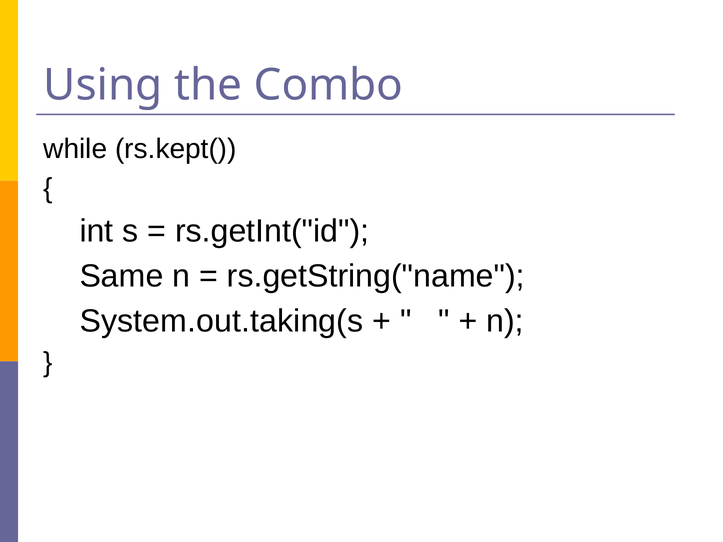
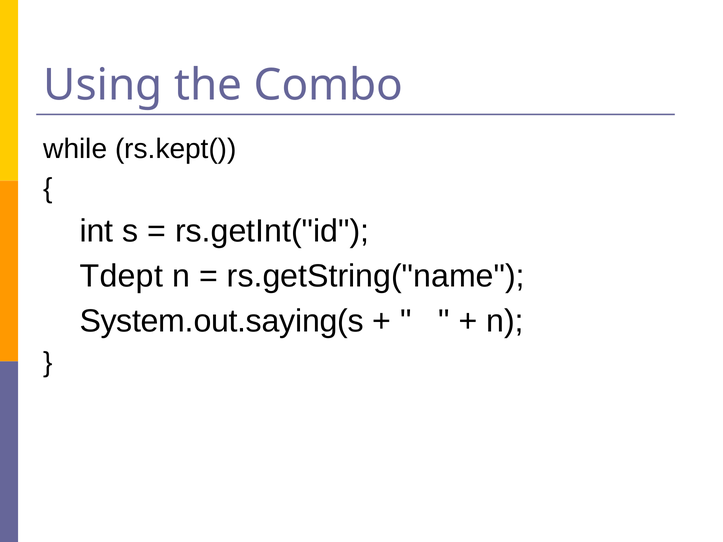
Same: Same -> Tdept (121, 276)
System.out.taking(s: System.out.taking(s -> System.out.saying(s (222, 321)
